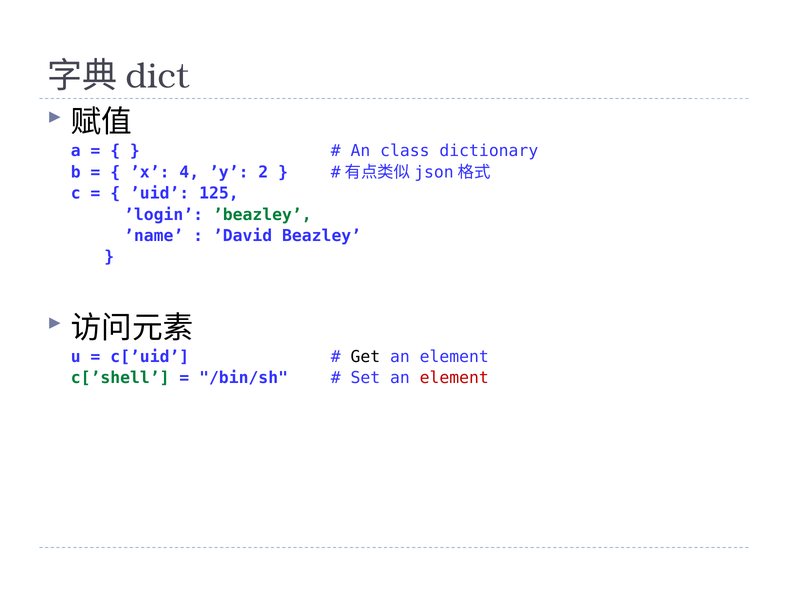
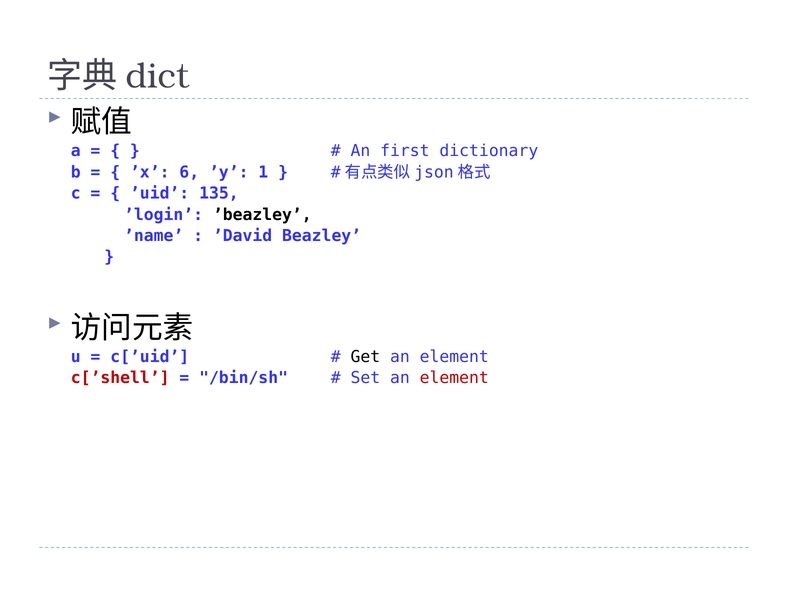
class: class -> first (405, 151)
4: 4 -> 6 (189, 172)
2: 2 -> 1 (263, 172)
125: 125 -> 135 (219, 193)
’beazley colour: green -> black (262, 215)
c[’shell colour: green -> red (120, 378)
